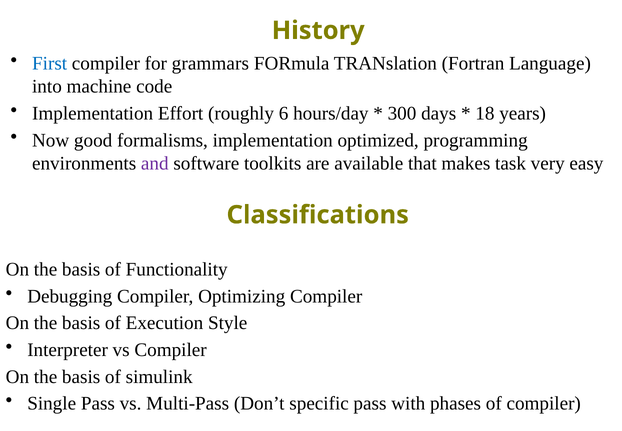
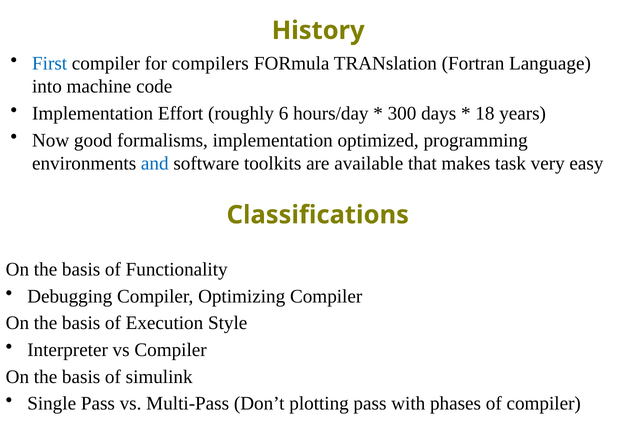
grammars: grammars -> compilers (210, 64)
and colour: purple -> blue (155, 163)
specific: specific -> plotting (319, 403)
